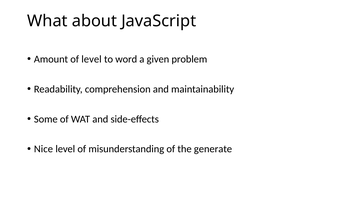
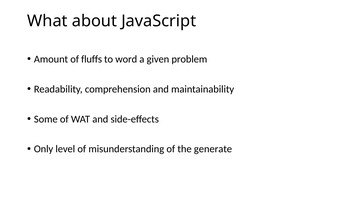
of level: level -> fluffs (92, 59)
Nice: Nice -> Only (44, 149)
